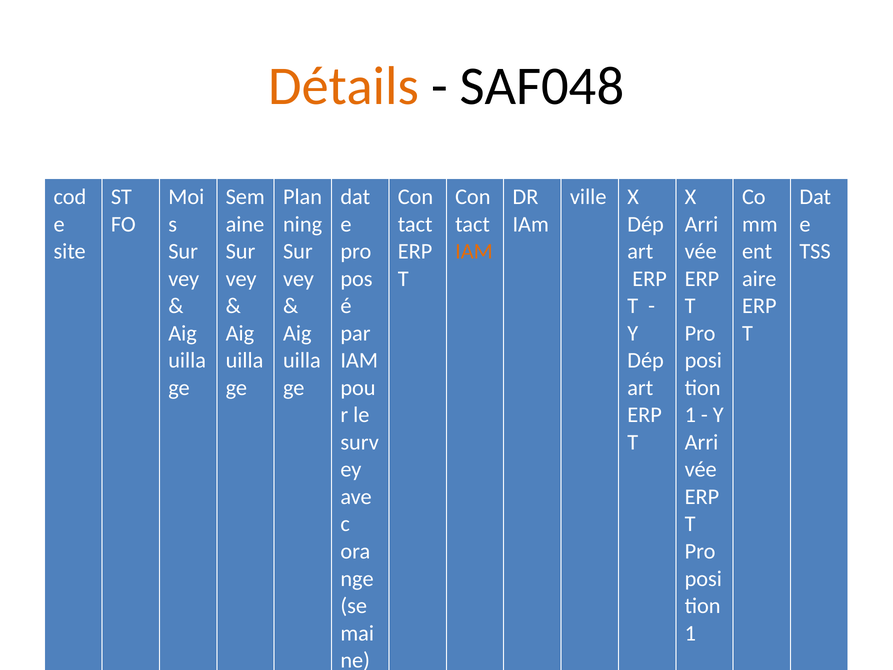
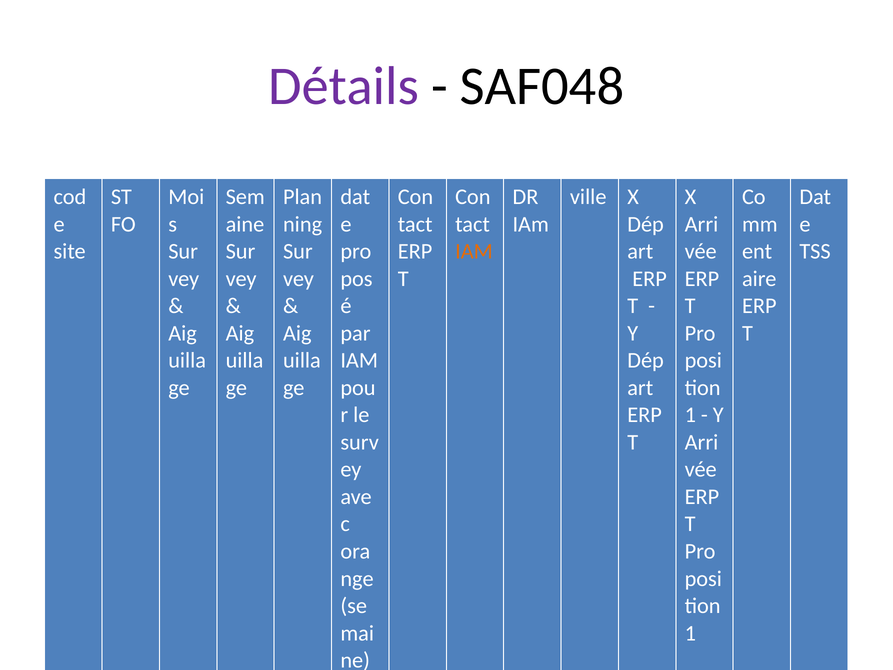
Détails colour: orange -> purple (344, 86)
